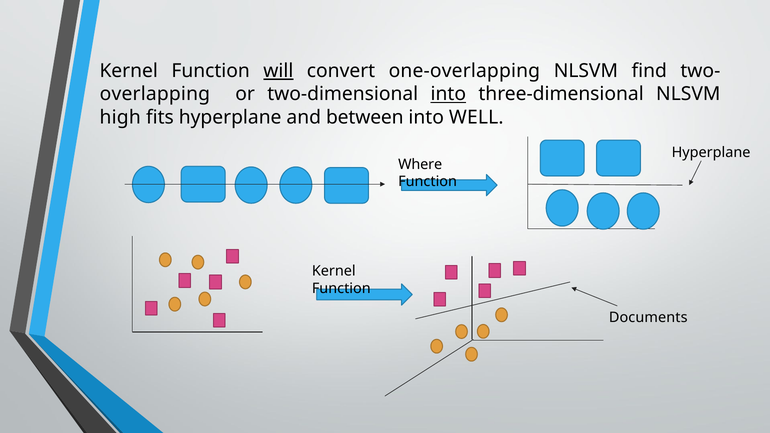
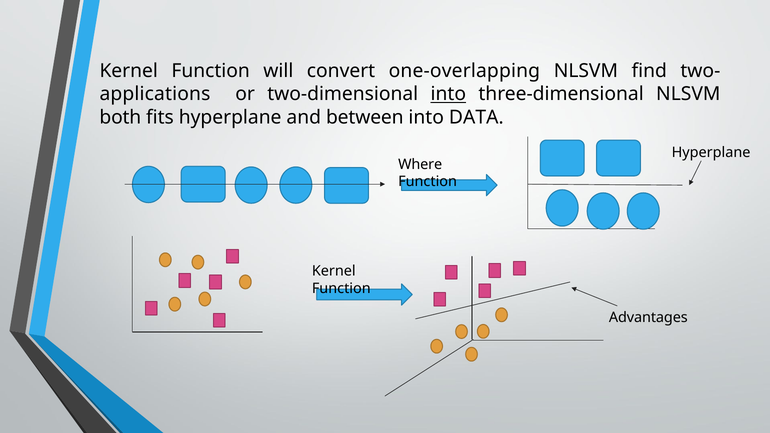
will underline: present -> none (278, 71)
overlapping: overlapping -> applications (155, 94)
high: high -> both (120, 117)
WELL: WELL -> DATA (476, 117)
Documents: Documents -> Advantages (648, 317)
